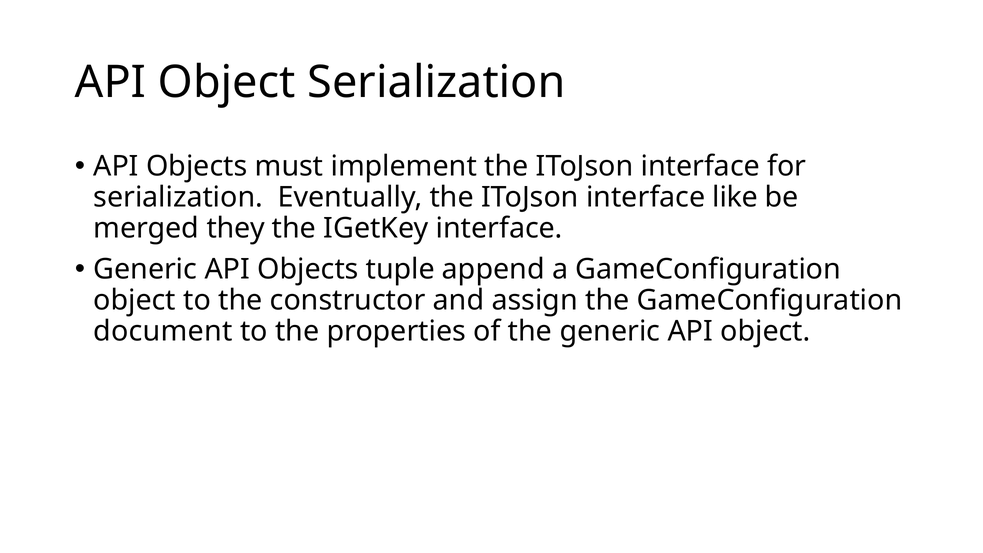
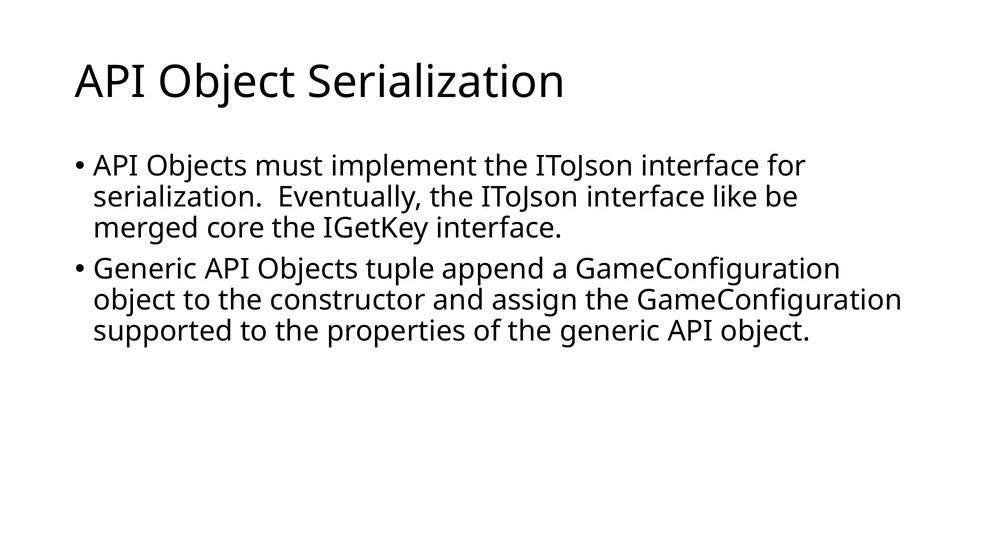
they: they -> core (236, 228)
document: document -> supported (163, 331)
